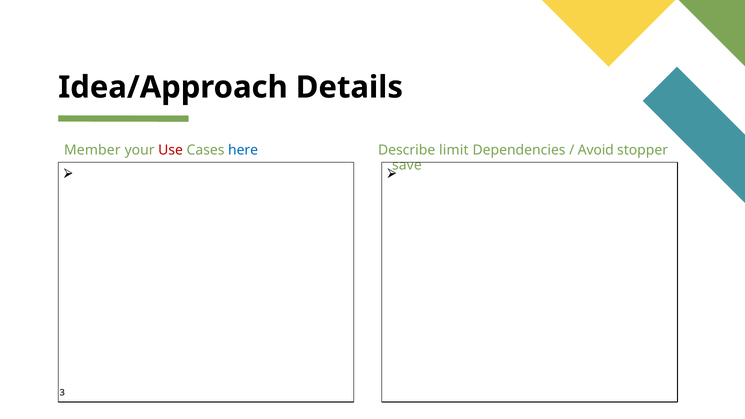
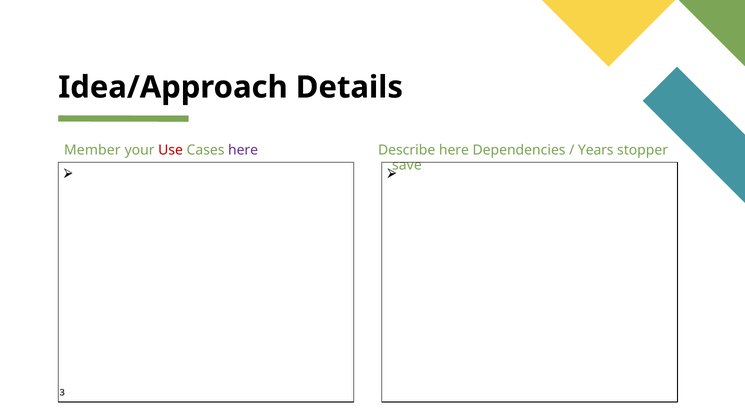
Describe limit: limit -> here (454, 150)
Avoid: Avoid -> Years (596, 150)
here colour: blue -> purple (243, 150)
